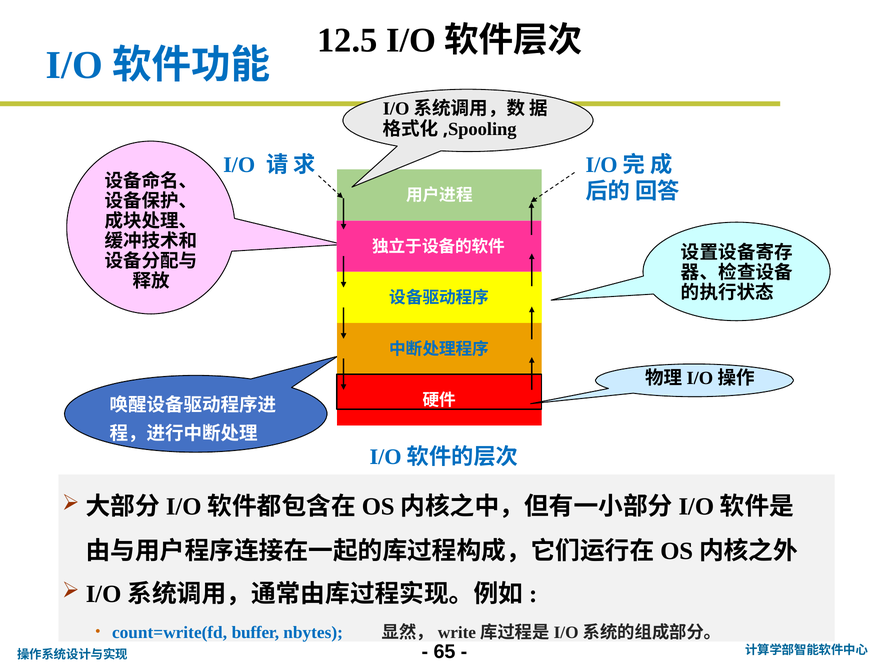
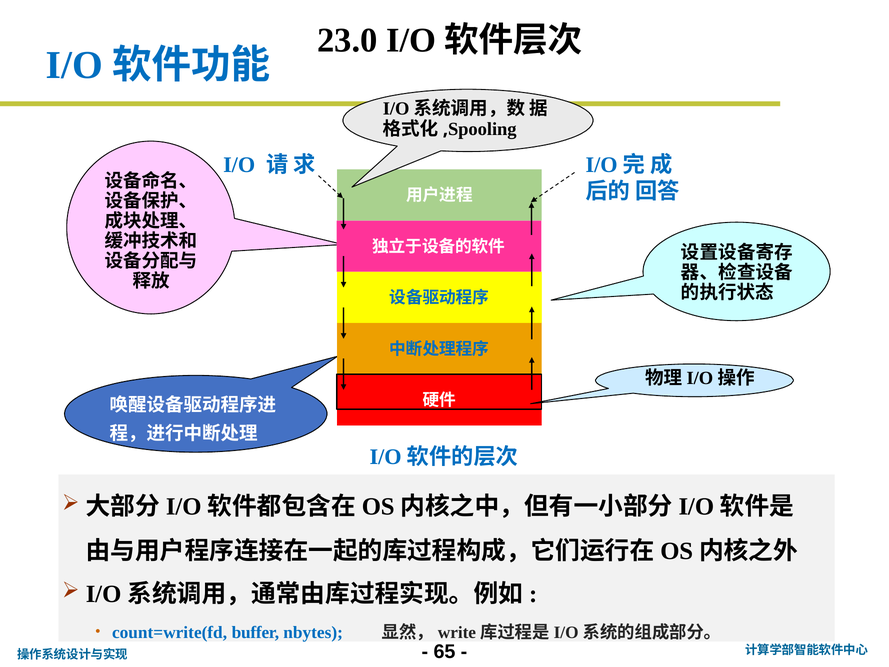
12.5: 12.5 -> 23.0 (347, 41)
